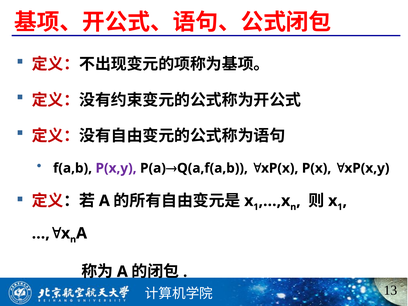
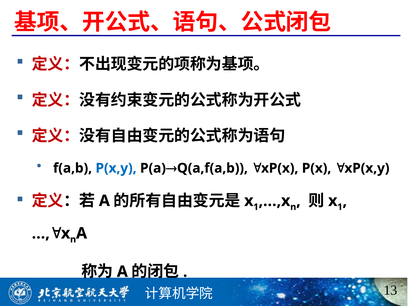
P(x,y colour: purple -> blue (116, 168)
